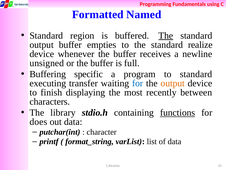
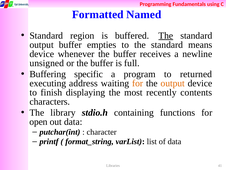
realize: realize -> means (200, 45)
to standard: standard -> returned (196, 74)
transfer: transfer -> address (83, 83)
for colour: blue -> orange (138, 83)
between: between -> contents (196, 92)
functions underline: present -> none (178, 112)
does: does -> open (39, 121)
